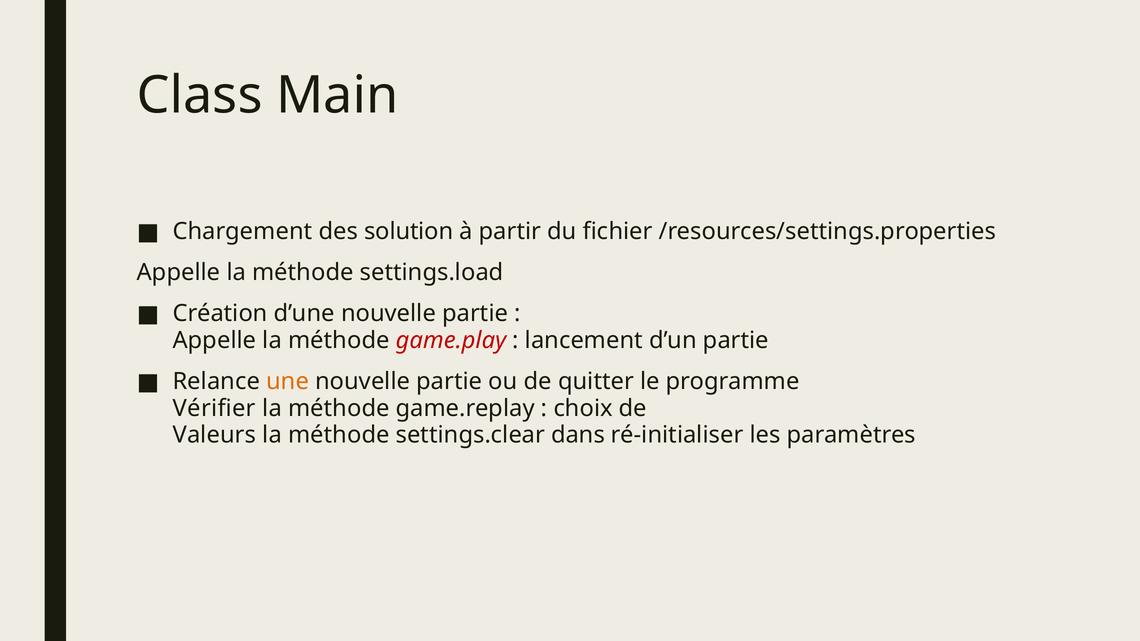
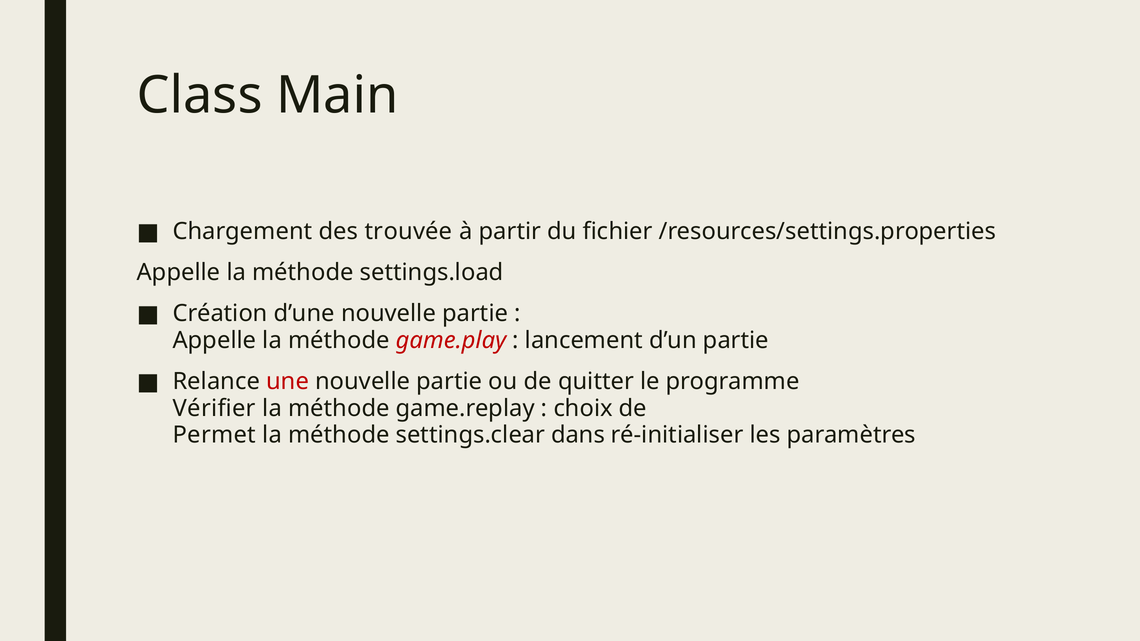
solution: solution -> trouvée (409, 232)
une colour: orange -> red (287, 382)
Valeurs: Valeurs -> Permet (214, 435)
